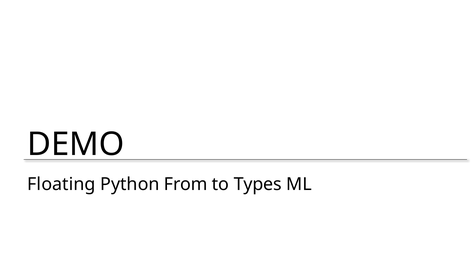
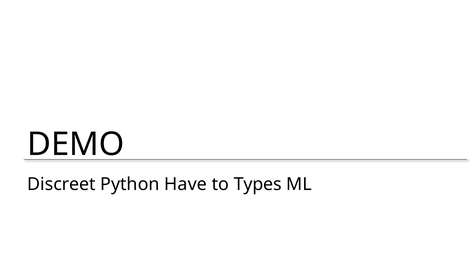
Floating: Floating -> Discreet (62, 184)
From: From -> Have (186, 184)
